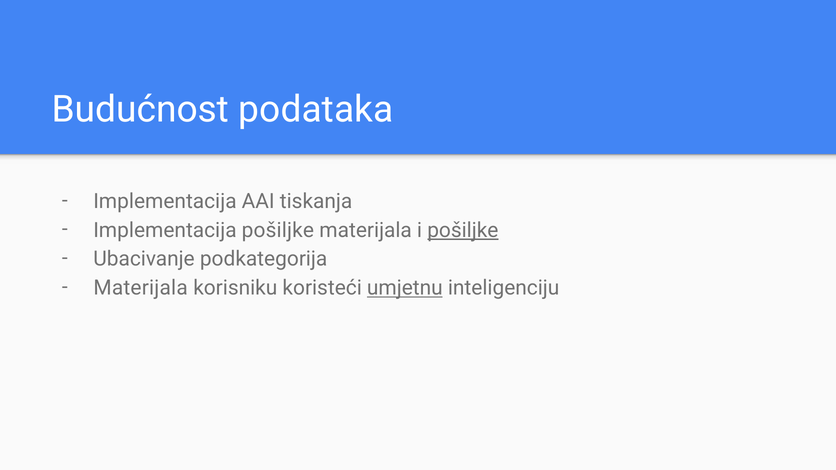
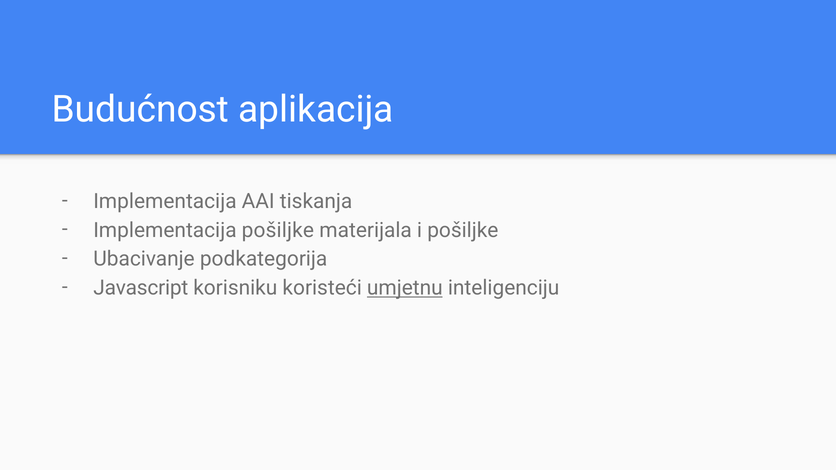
podataka: podataka -> aplikacija (316, 110)
pošiljke underline: present -> none (463, 230)
Materijala: Materijala -> Javascript (141, 288)
